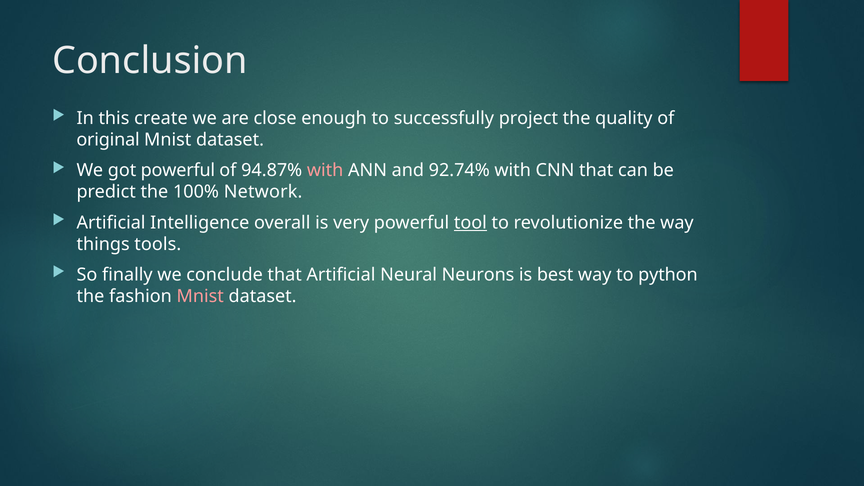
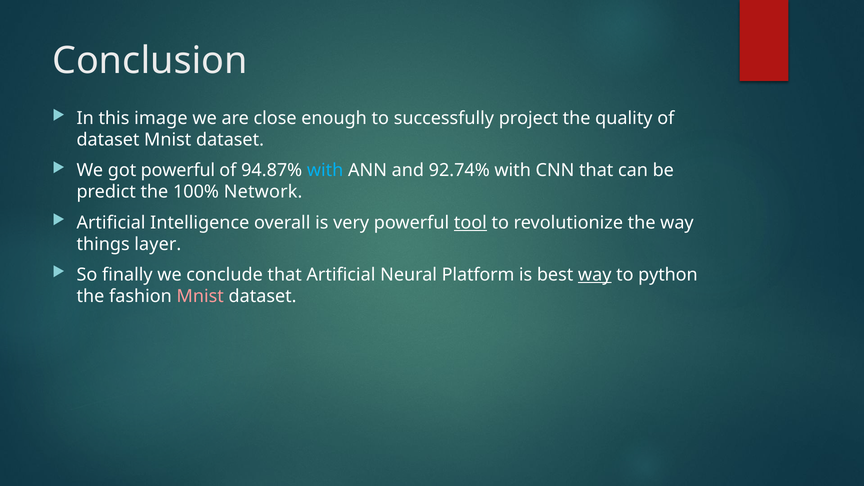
create: create -> image (161, 118)
original: original -> dataset (108, 140)
with colour: pink -> light blue (325, 170)
tools: tools -> layer (158, 244)
Neurons: Neurons -> Platform (478, 275)
way underline: none -> present (595, 275)
